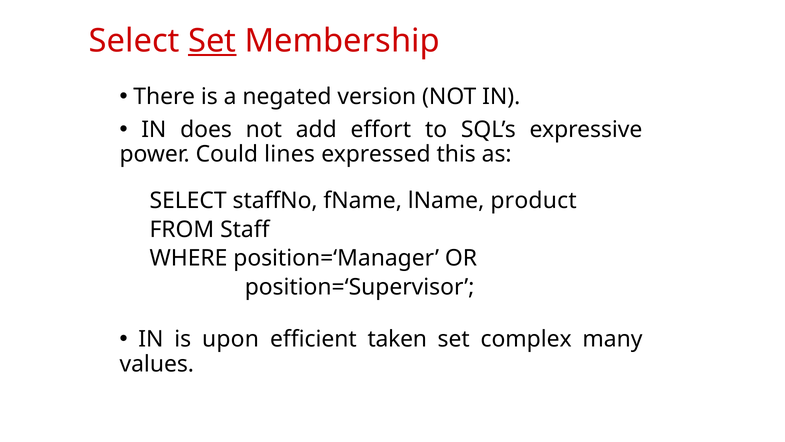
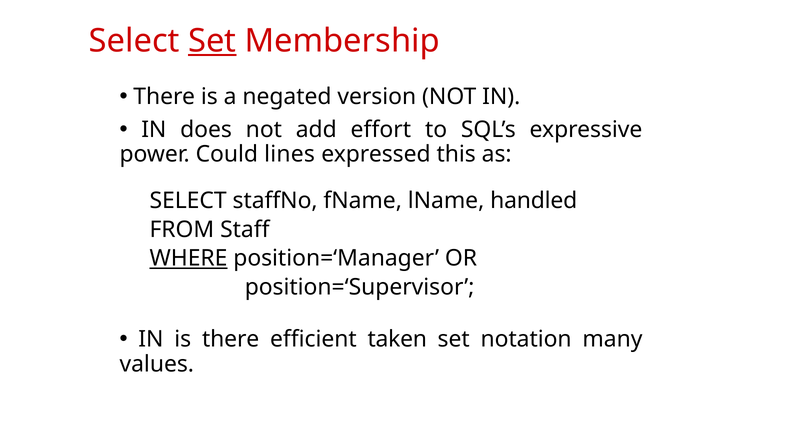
product: product -> handled (534, 201)
WHERE underline: none -> present (188, 258)
is upon: upon -> there (231, 339)
complex: complex -> notation (526, 339)
